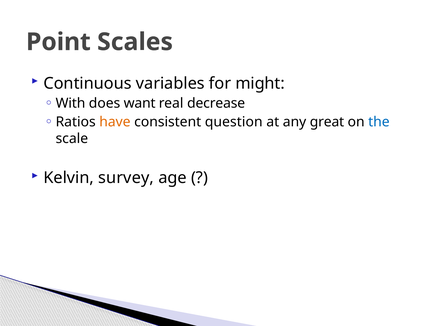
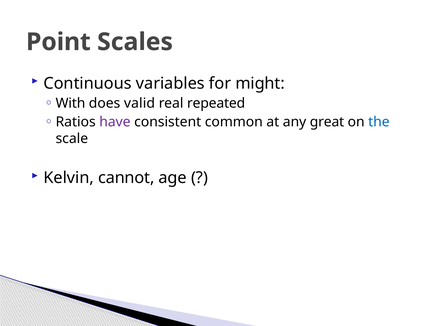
want: want -> valid (139, 103)
decrease: decrease -> repeated (216, 103)
have colour: orange -> purple (115, 122)
question: question -> common (234, 122)
survey: survey -> cannot (126, 178)
